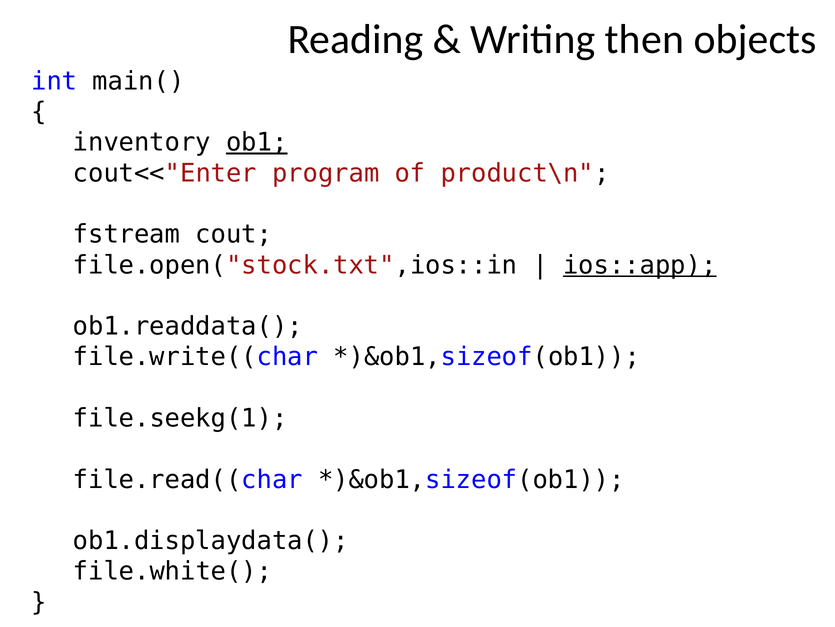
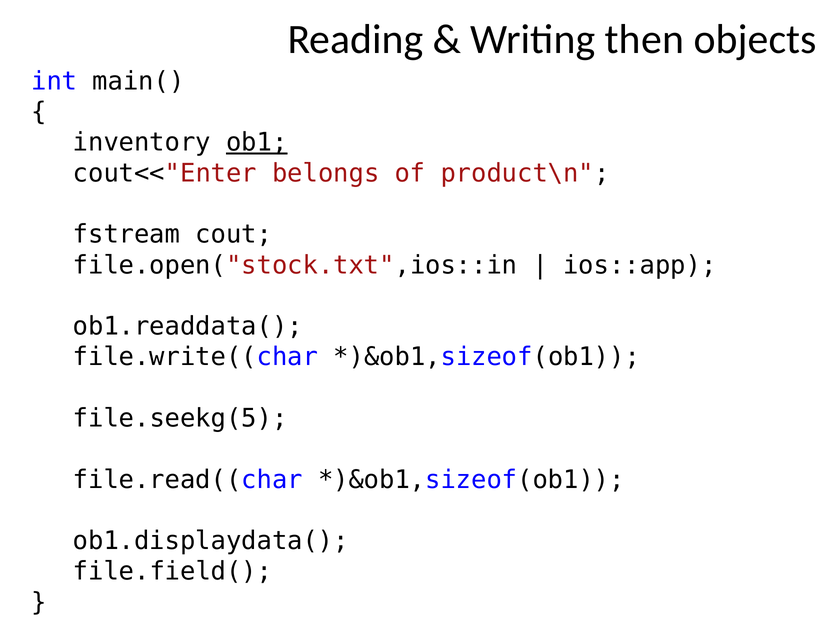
program: program -> belongs (326, 173)
ios::app underline: present -> none (640, 265)
file.seekg(1: file.seekg(1 -> file.seekg(5 (180, 418)
file.white(: file.white( -> file.field( (173, 571)
